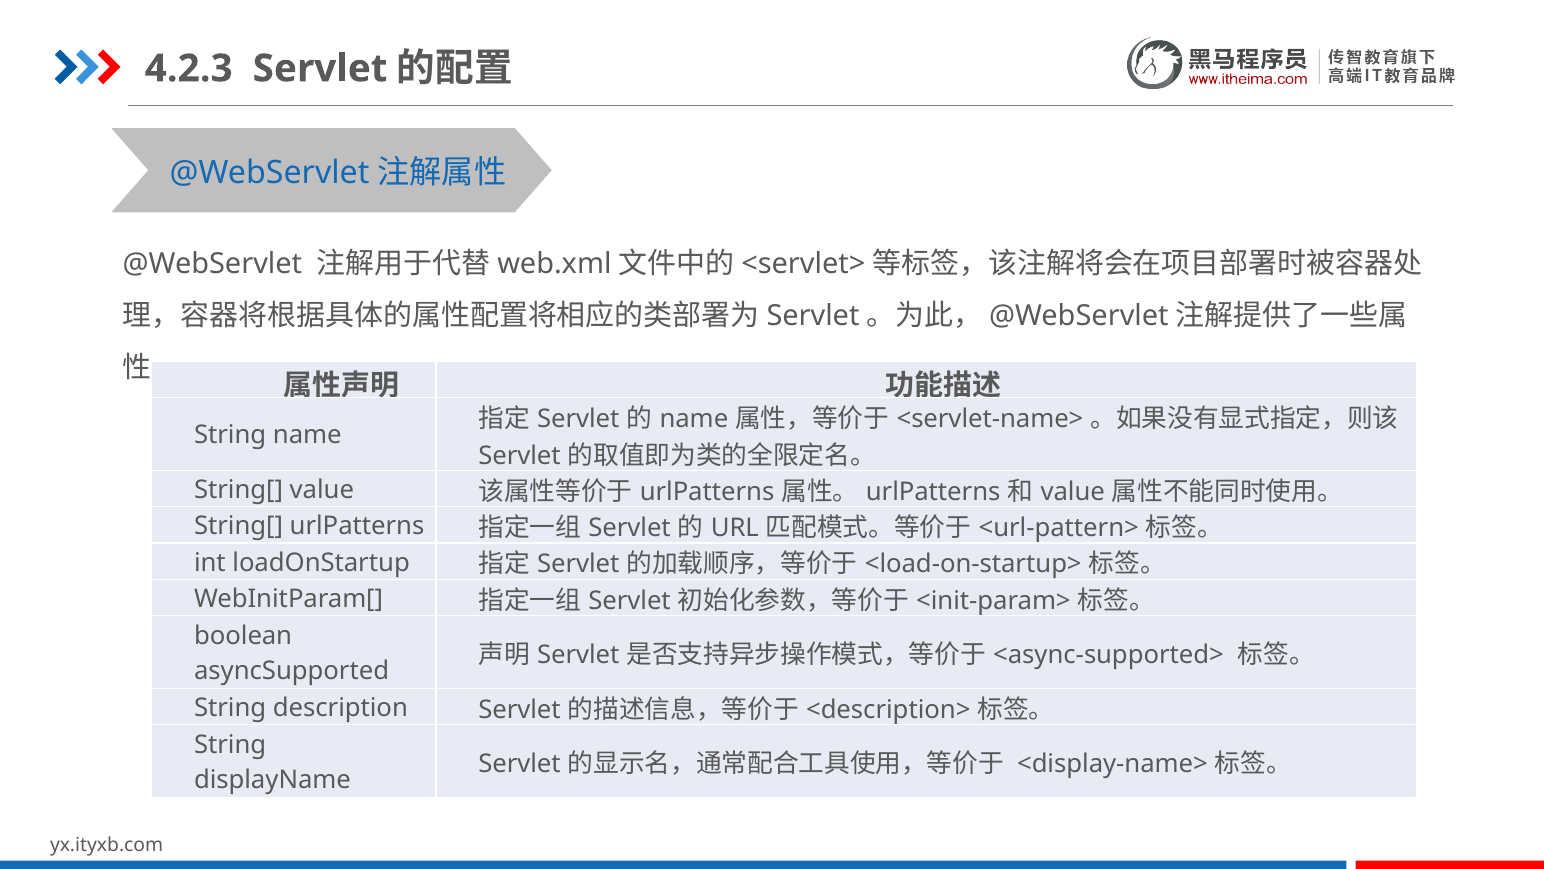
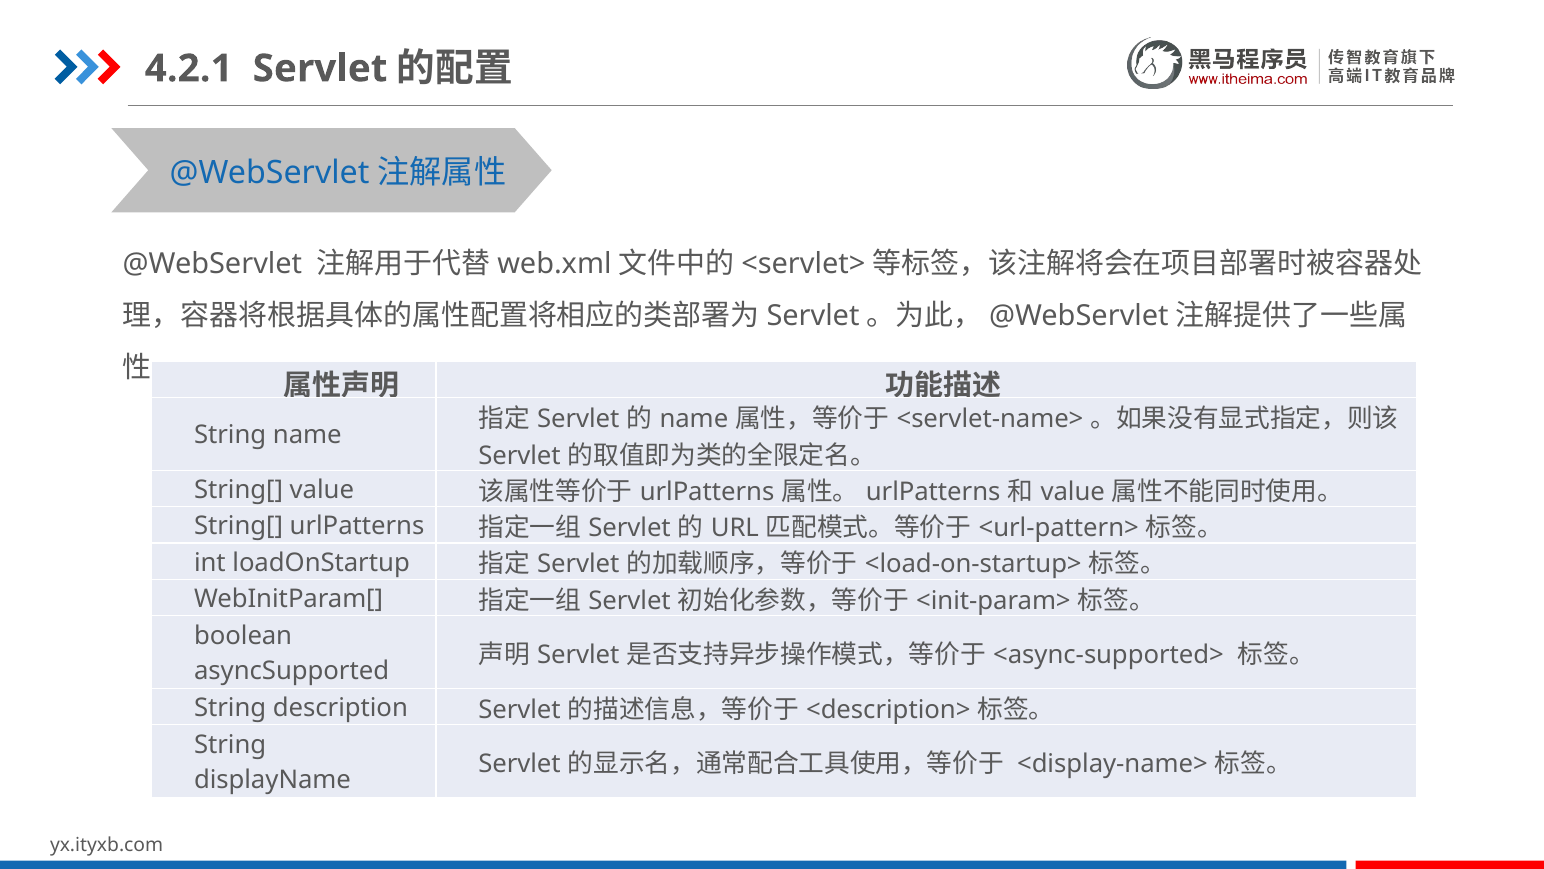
4.2.3: 4.2.3 -> 4.2.1 (189, 68)
